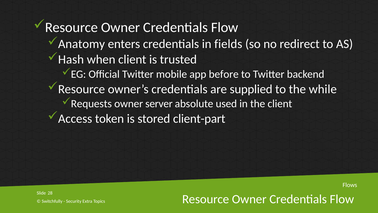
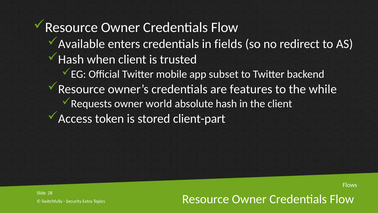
Anatomy: Anatomy -> Available (82, 44)
before: before -> subset (224, 74)
supplied: supplied -> features (251, 89)
server: server -> world (159, 104)
absolute used: used -> hash (226, 104)
